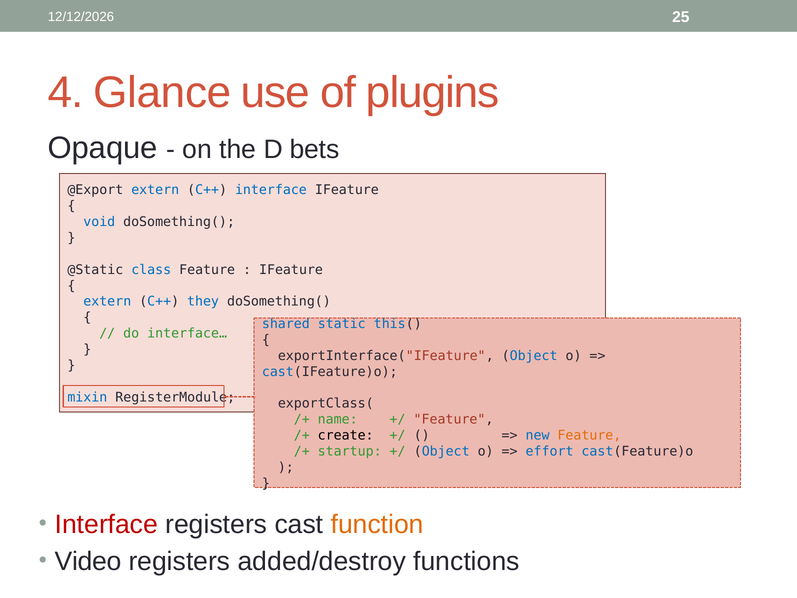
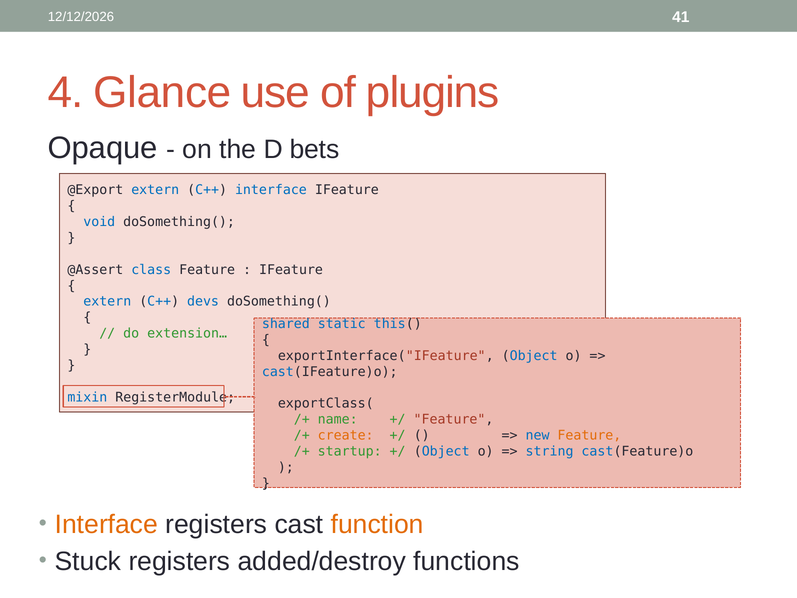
25: 25 -> 41 (681, 17)
@Static: @Static -> @Assert (95, 270)
they: they -> devs (203, 301)
interface…: interface… -> extension… (187, 333)
create colour: black -> orange (346, 435)
effort: effort -> string (550, 451)
Interface colour: red -> orange (106, 524)
Video: Video -> Stuck (88, 561)
